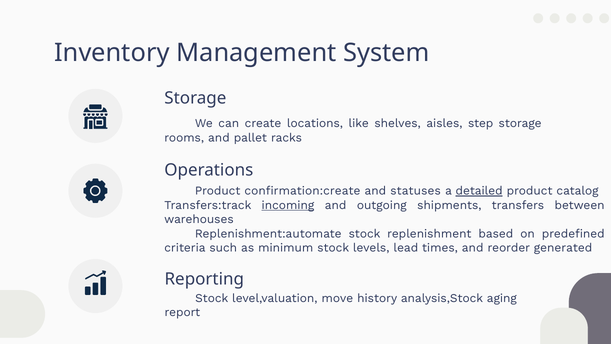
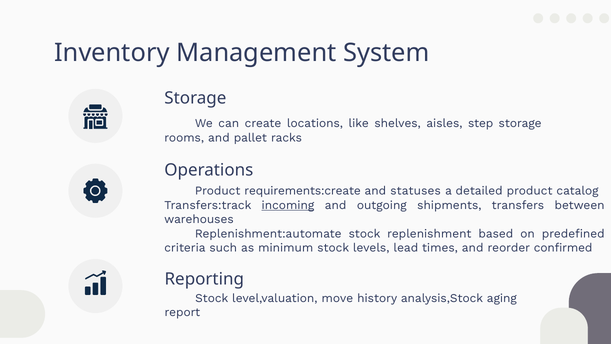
confirmation:create: confirmation:create -> requirements:create (303, 191)
detailed underline: present -> none (479, 191)
generated: generated -> confirmed (563, 248)
